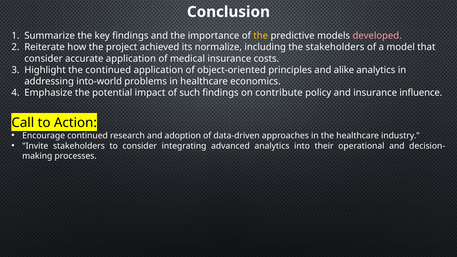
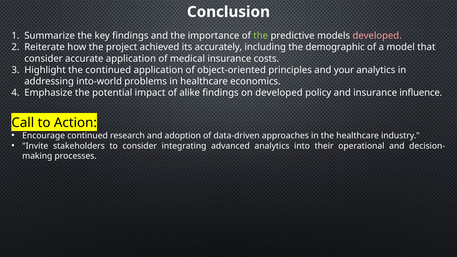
the colour: yellow -> light green (261, 36)
normalize: normalize -> accurately (218, 47)
the stakeholders: stakeholders -> demographic (335, 47)
alike: alike -> your (344, 70)
such: such -> alike (190, 93)
on contribute: contribute -> developed (279, 93)
